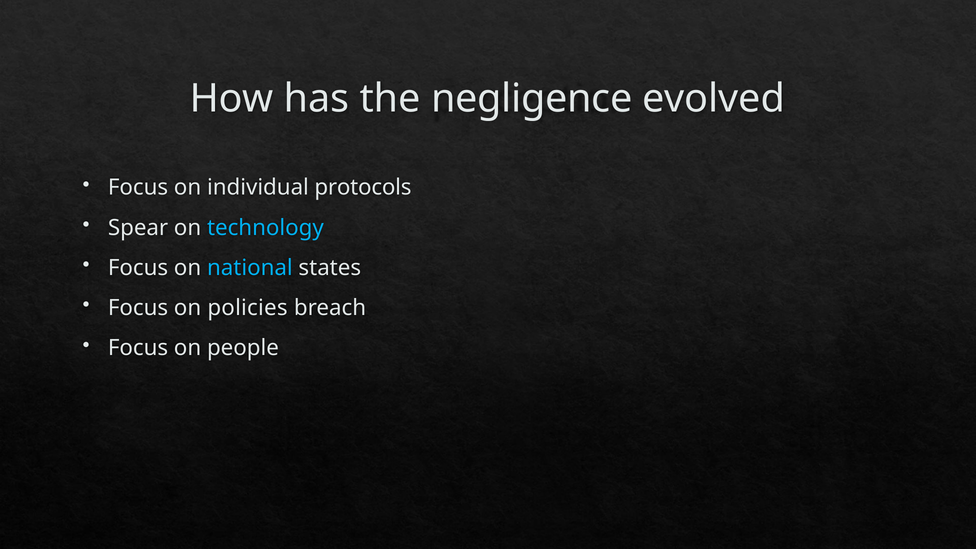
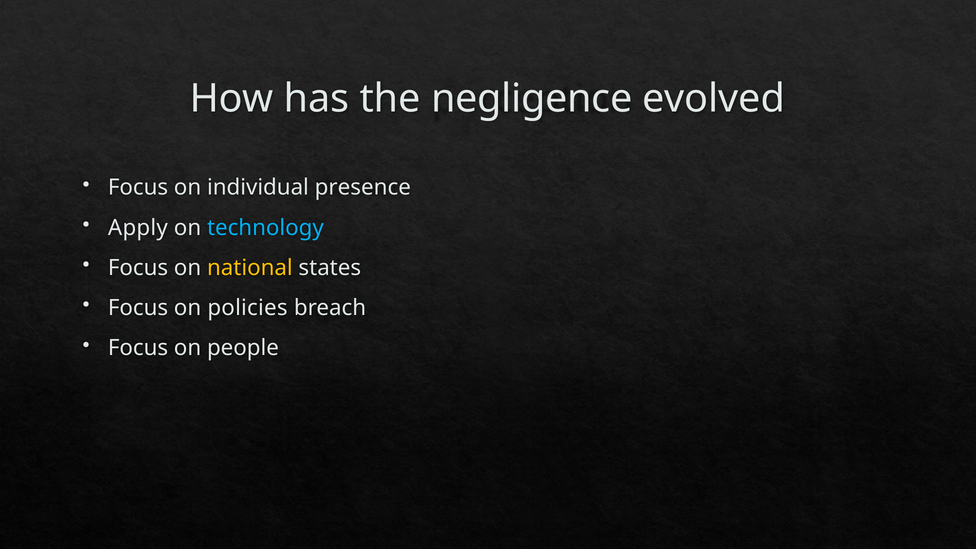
protocols: protocols -> presence (363, 188)
Spear: Spear -> Apply (138, 228)
national colour: light blue -> yellow (250, 268)
